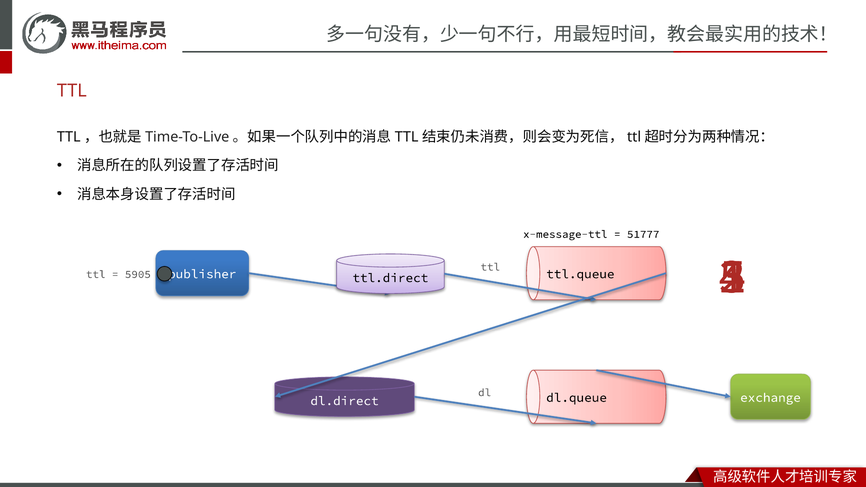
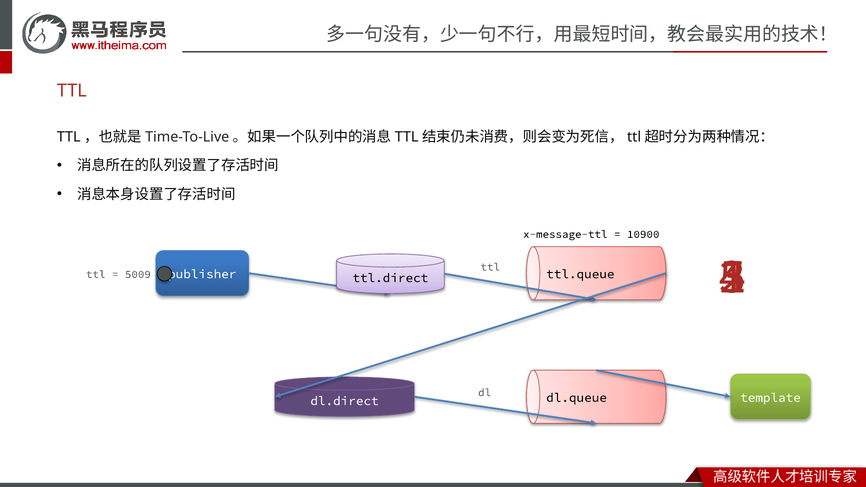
51777: 51777 -> 10900 (643, 234)
5905: 5905 -> 5009 (138, 274)
exchange: exchange -> template (771, 398)
